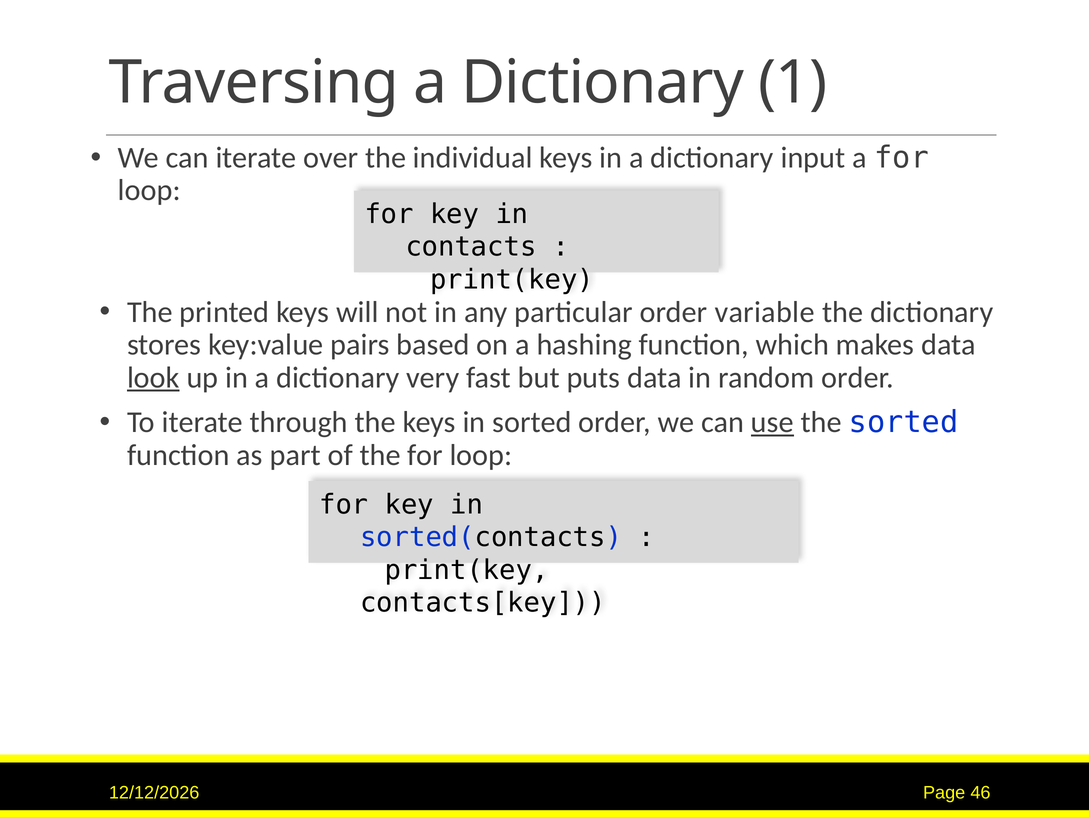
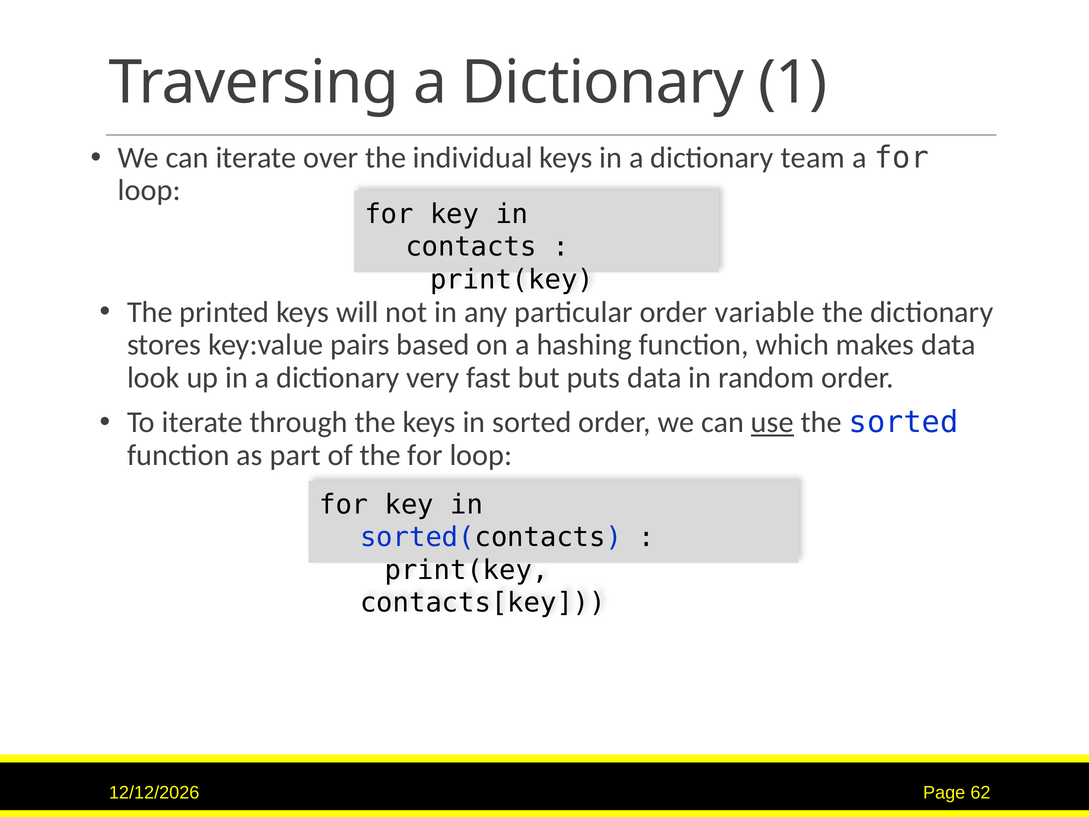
input: input -> team (813, 158)
look underline: present -> none (153, 377)
46: 46 -> 62 (981, 792)
